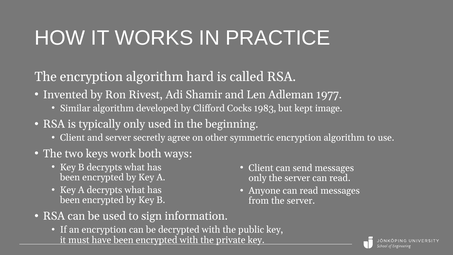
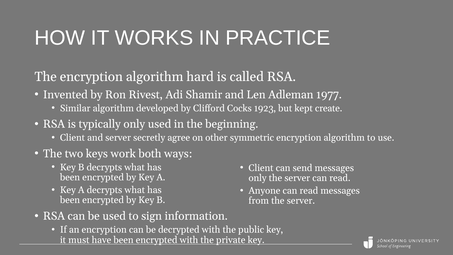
1983: 1983 -> 1923 (265, 108)
image: image -> create (329, 108)
